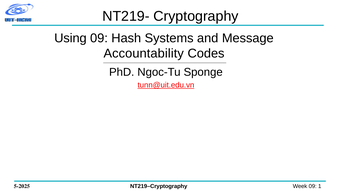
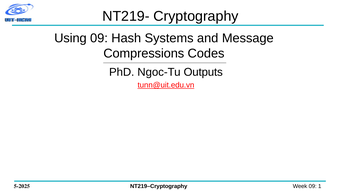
Accountability: Accountability -> Compressions (144, 53)
Sponge: Sponge -> Outputs (203, 72)
